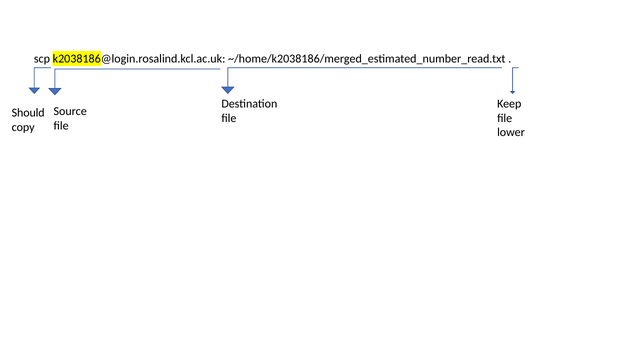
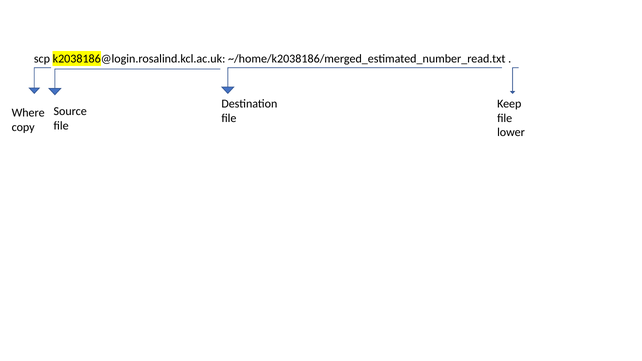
Should: Should -> Where (28, 113)
